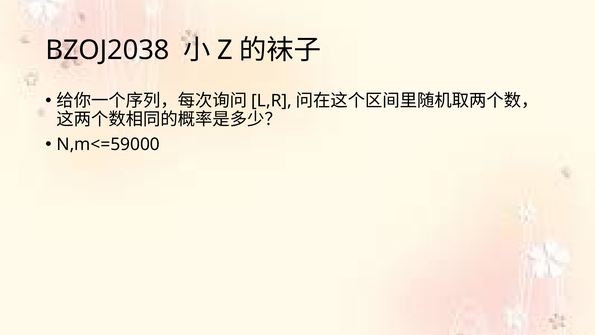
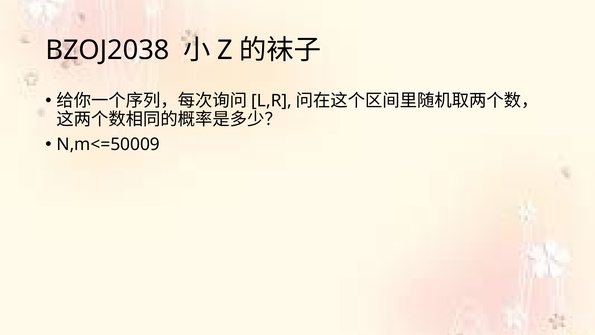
N,m<=59000: N,m<=59000 -> N,m<=50009 (108, 144)
